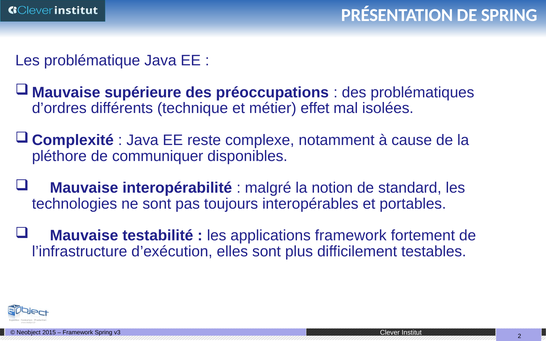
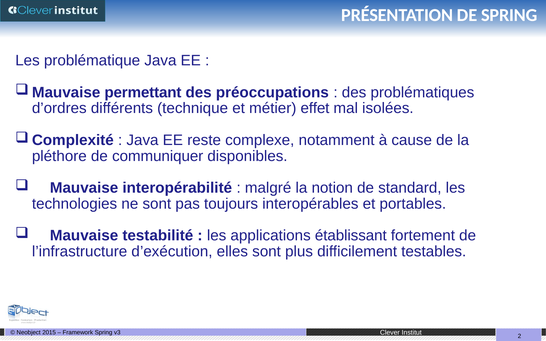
supérieure: supérieure -> permettant (143, 92)
applications framework: framework -> établissant (351, 236)
